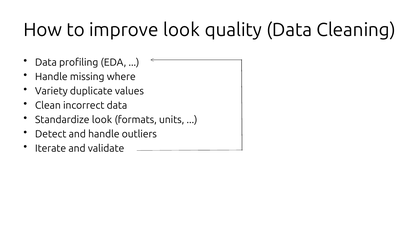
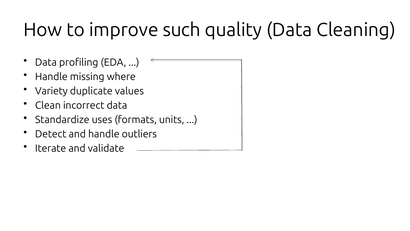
improve look: look -> such (182, 30)
Standardize look: look -> uses (102, 120)
